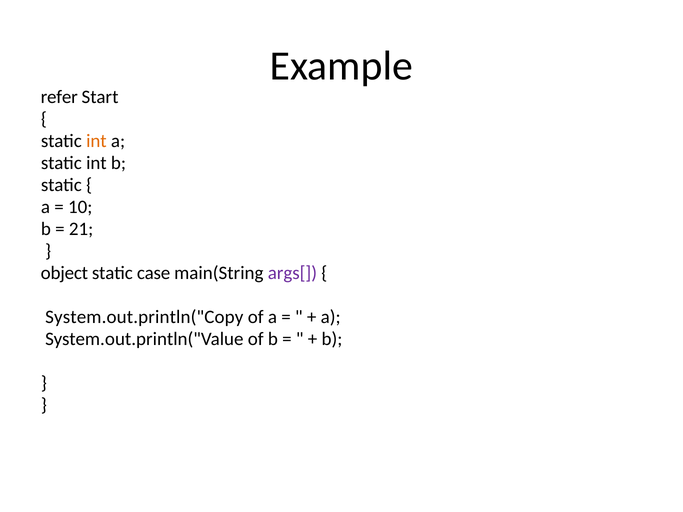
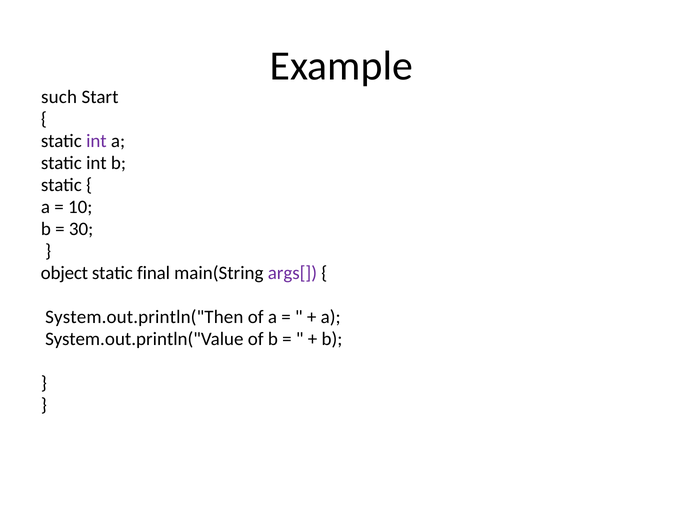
refer: refer -> such (59, 97)
int colour: orange -> purple (96, 141)
21: 21 -> 30 (81, 229)
case: case -> final (154, 273)
System.out.println("Copy: System.out.println("Copy -> System.out.println("Then (144, 317)
